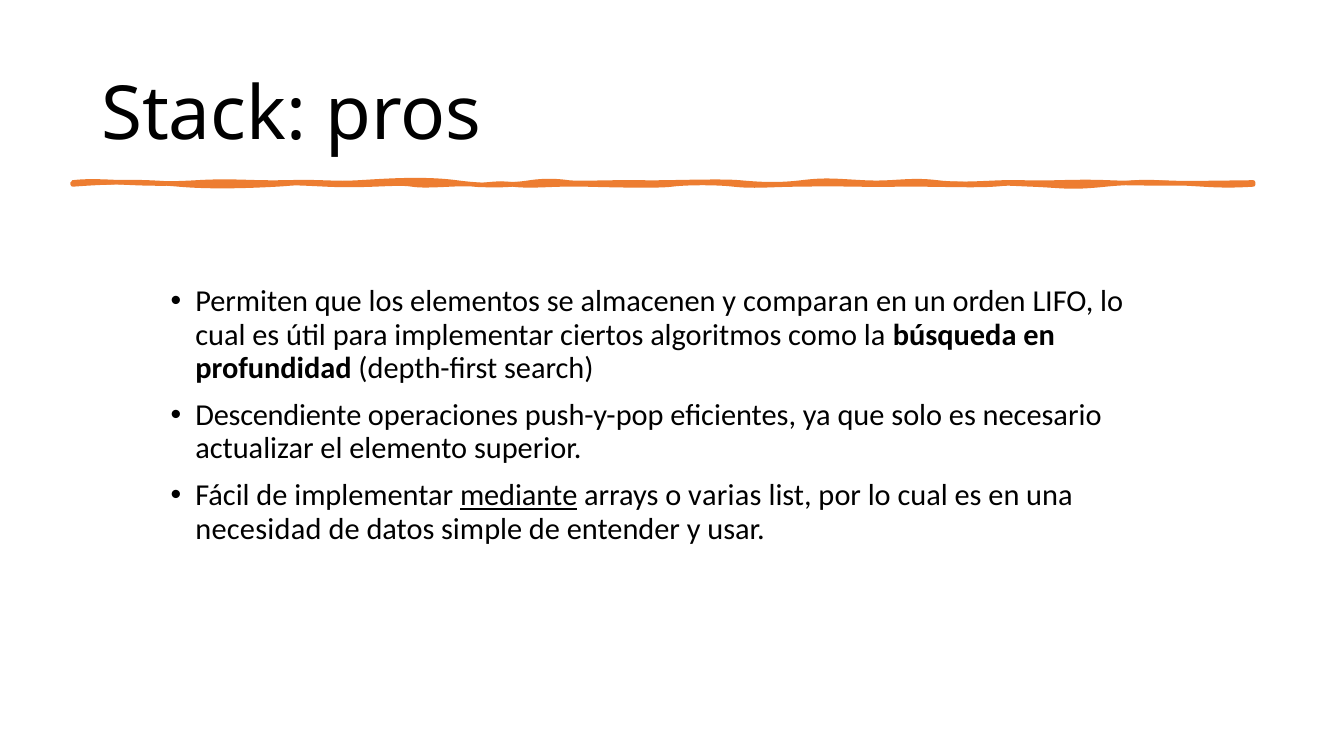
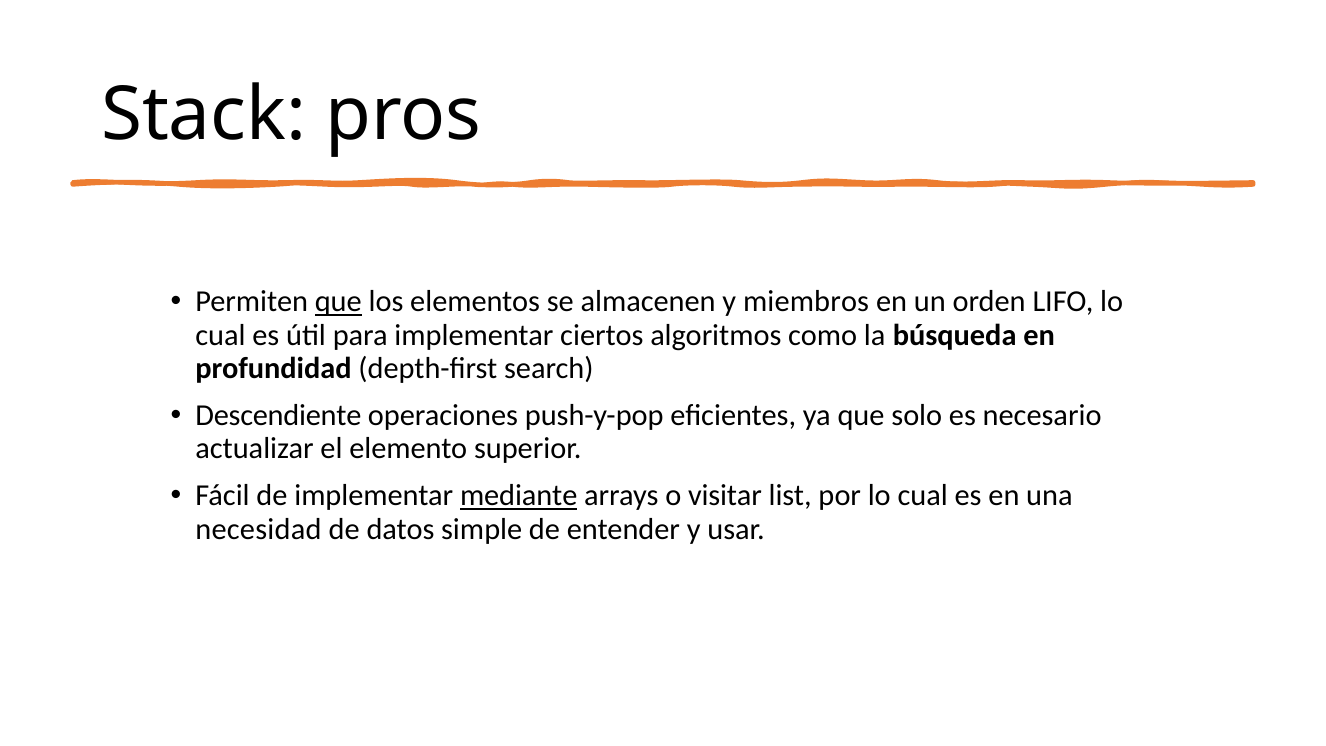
que underline: none -> present (338, 302)
comparan: comparan -> miembros (806, 302)
varias: varias -> visitar (725, 496)
